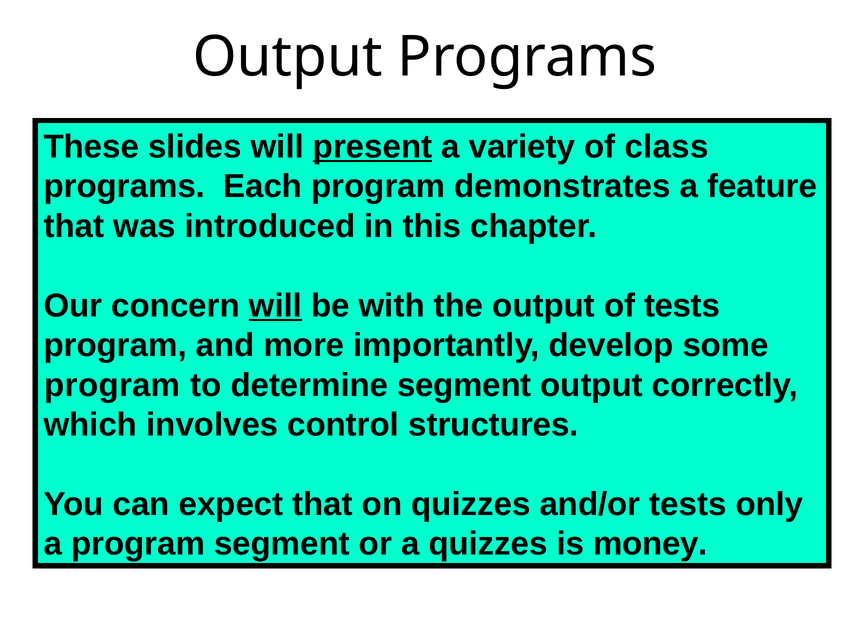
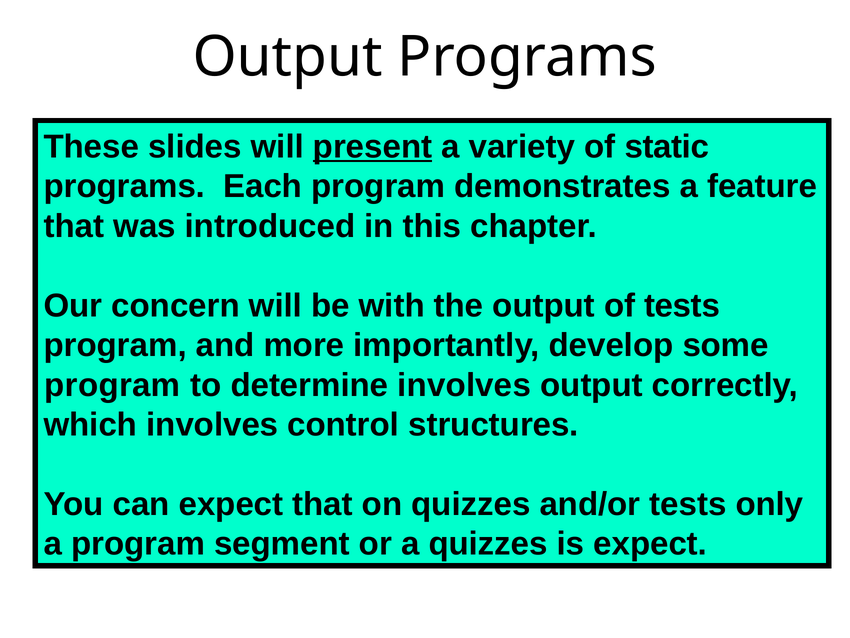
class: class -> static (667, 147)
will underline: present -> none (275, 305)
determine segment: segment -> involves (464, 385)
is money: money -> expect (650, 544)
